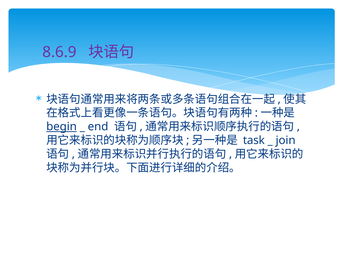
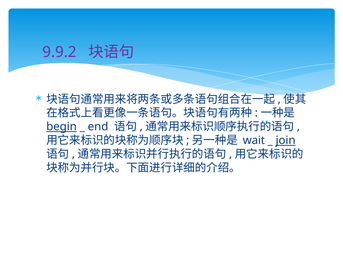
8.6.9: 8.6.9 -> 9.9.2 (59, 52)
task: task -> wait (254, 141)
join underline: none -> present (286, 141)
